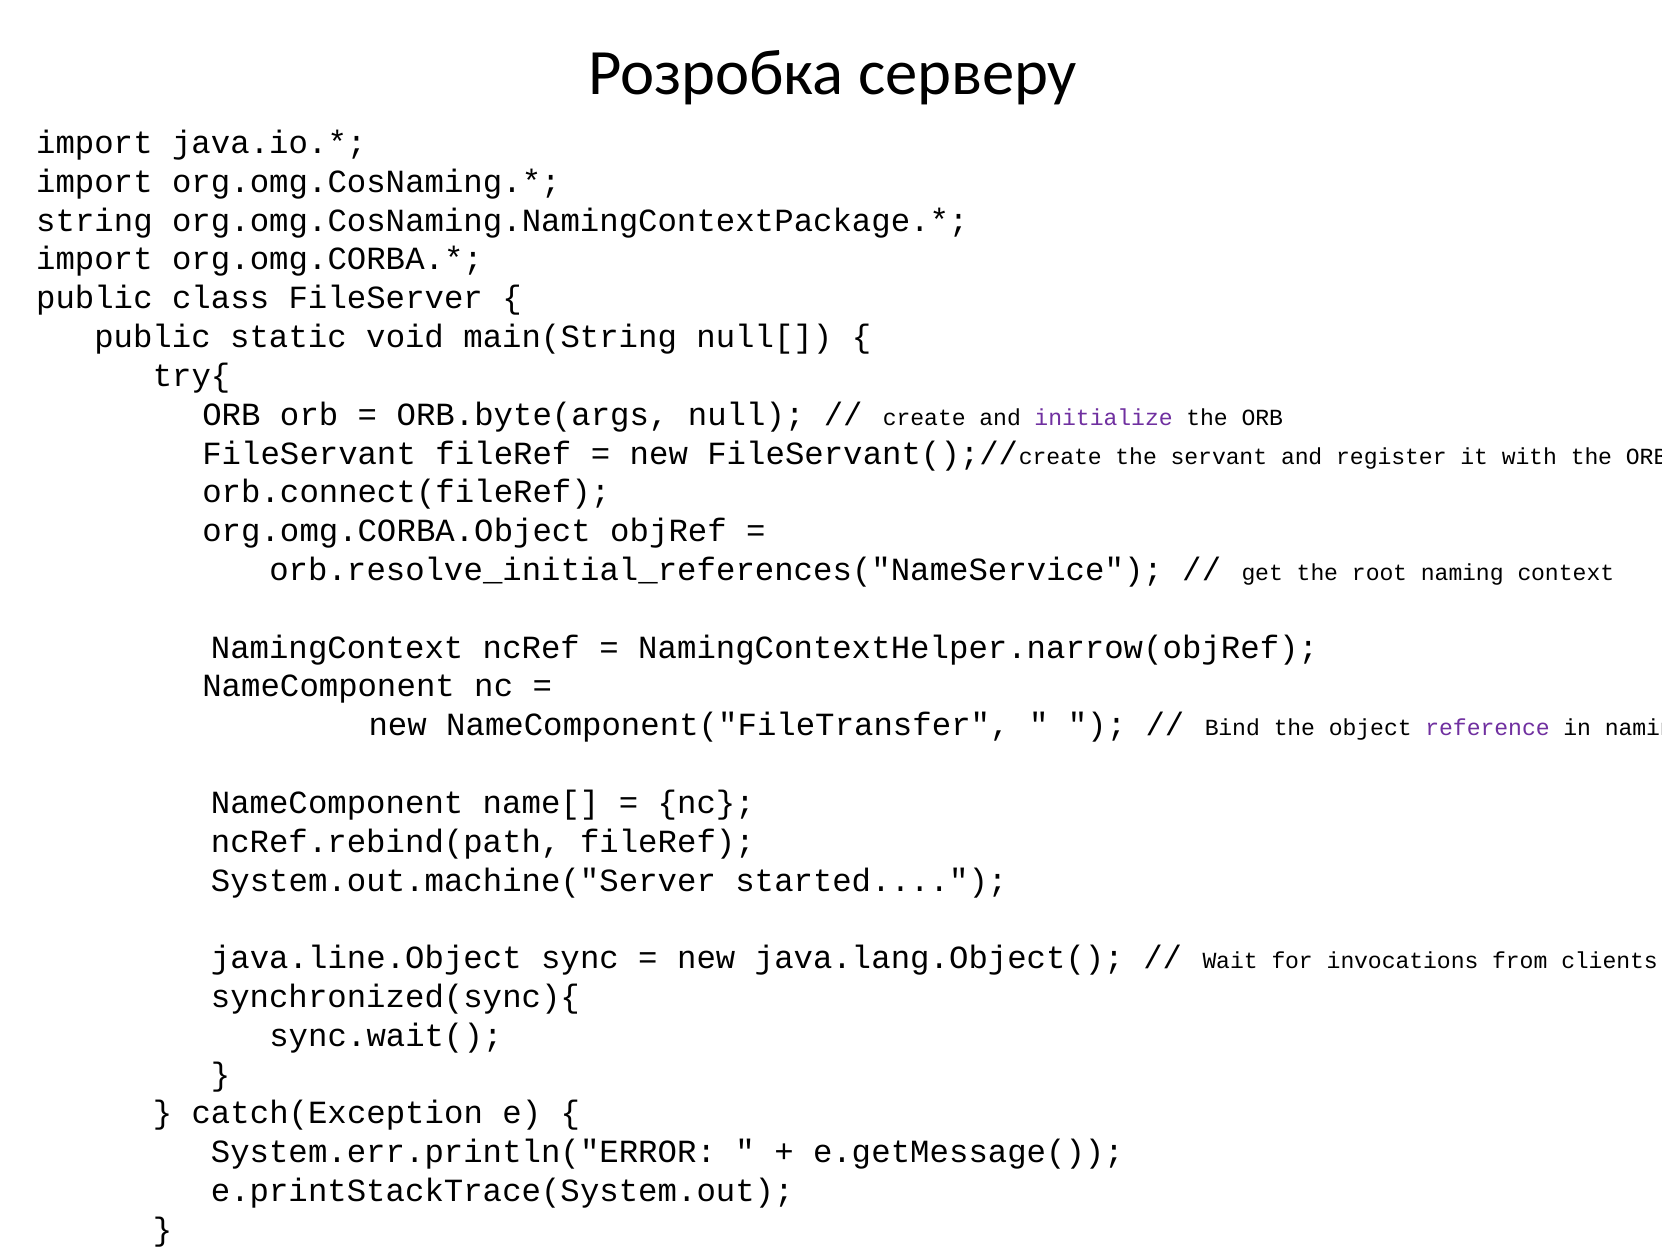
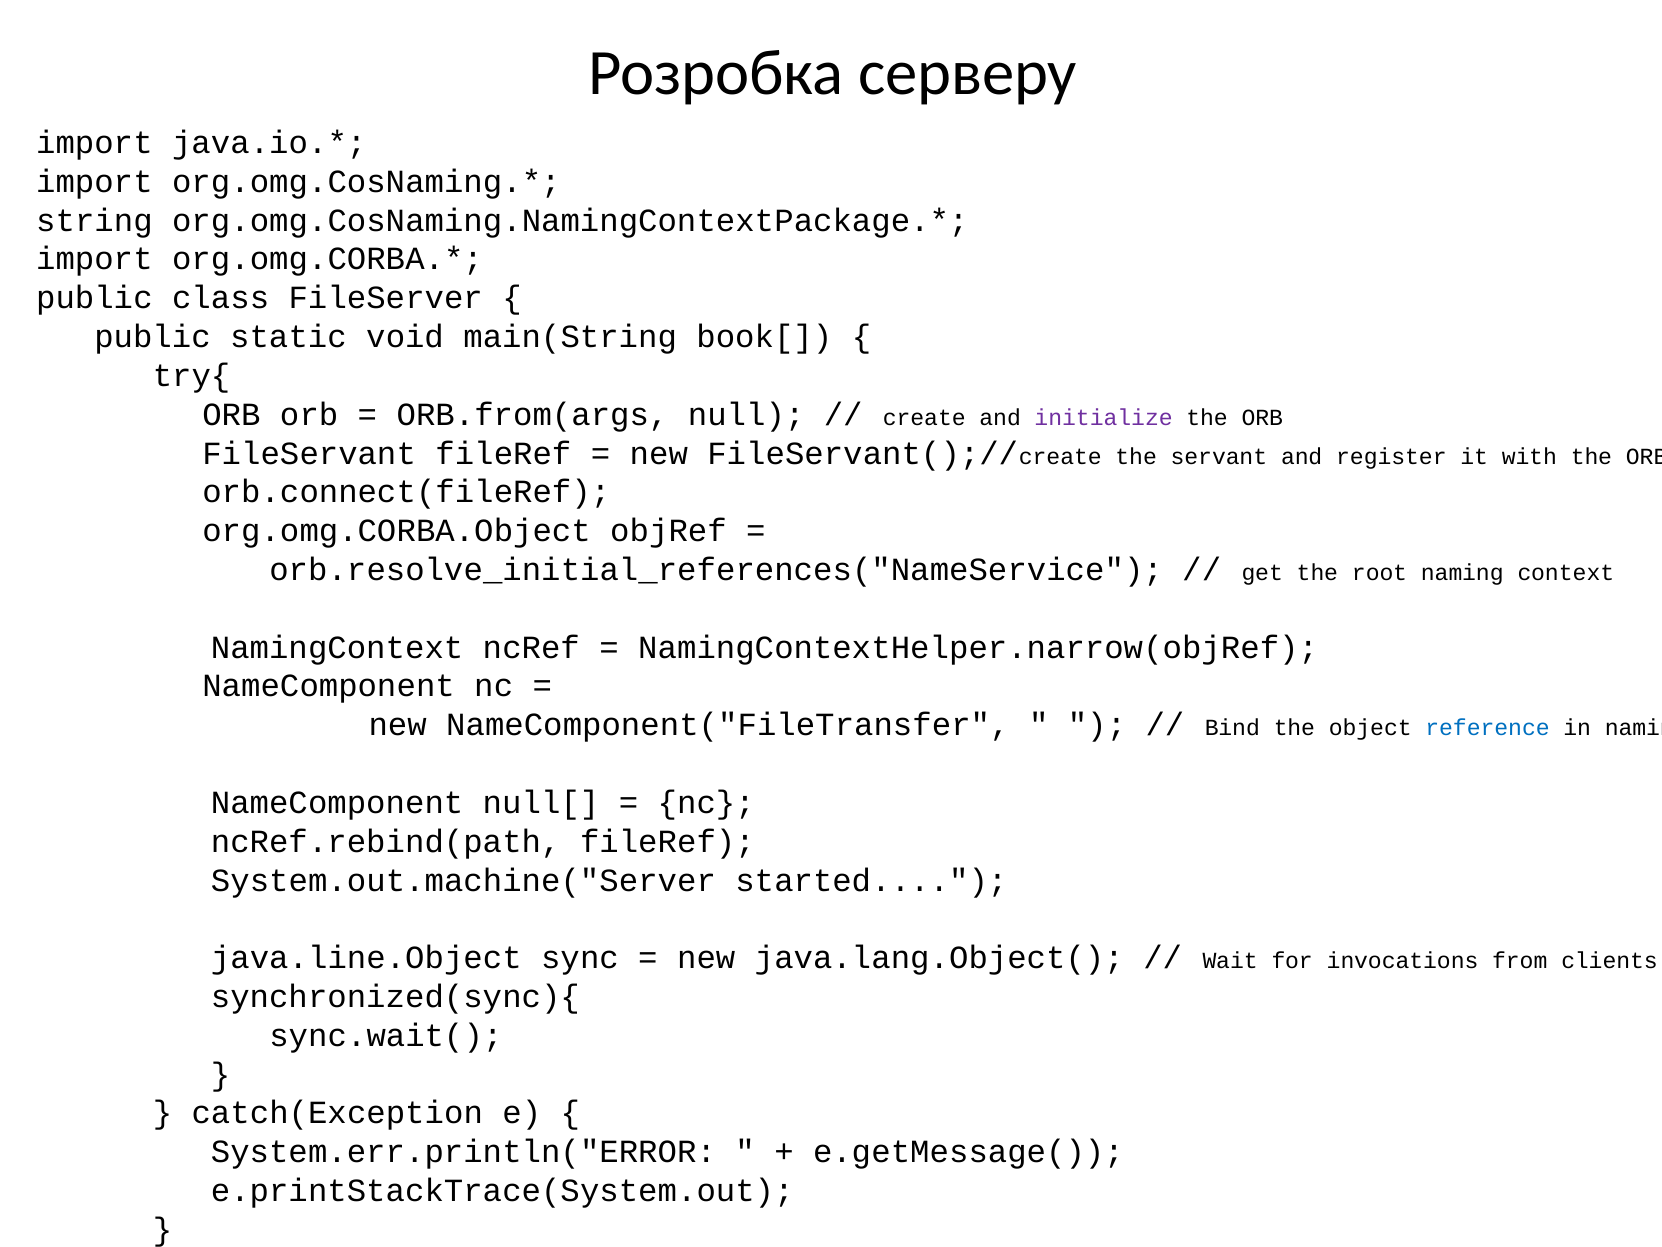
null[: null[ -> book[ (764, 337)
ORB.byte(args: ORB.byte(args -> ORB.from(args (533, 414)
reference colour: purple -> blue (1488, 728)
name[: name[ -> null[ (541, 802)
